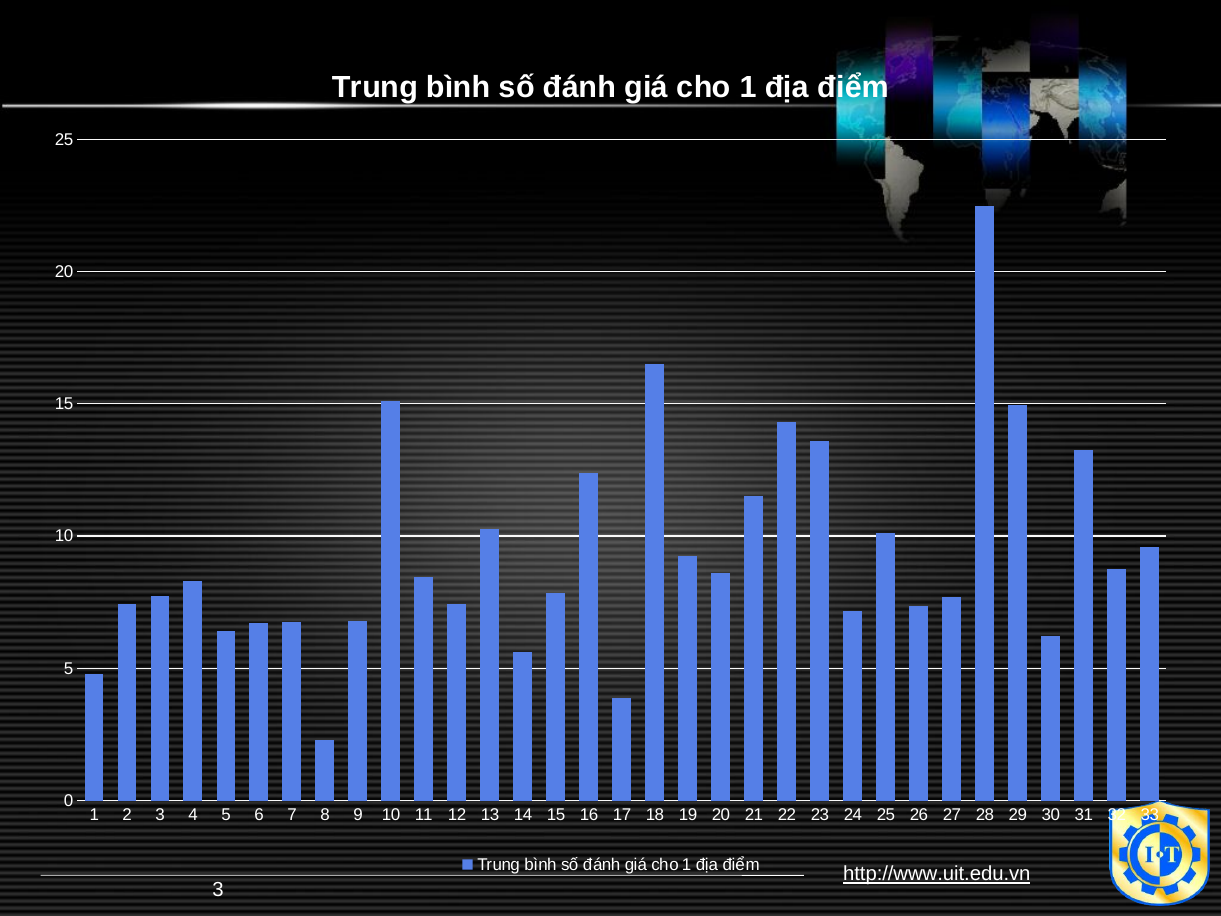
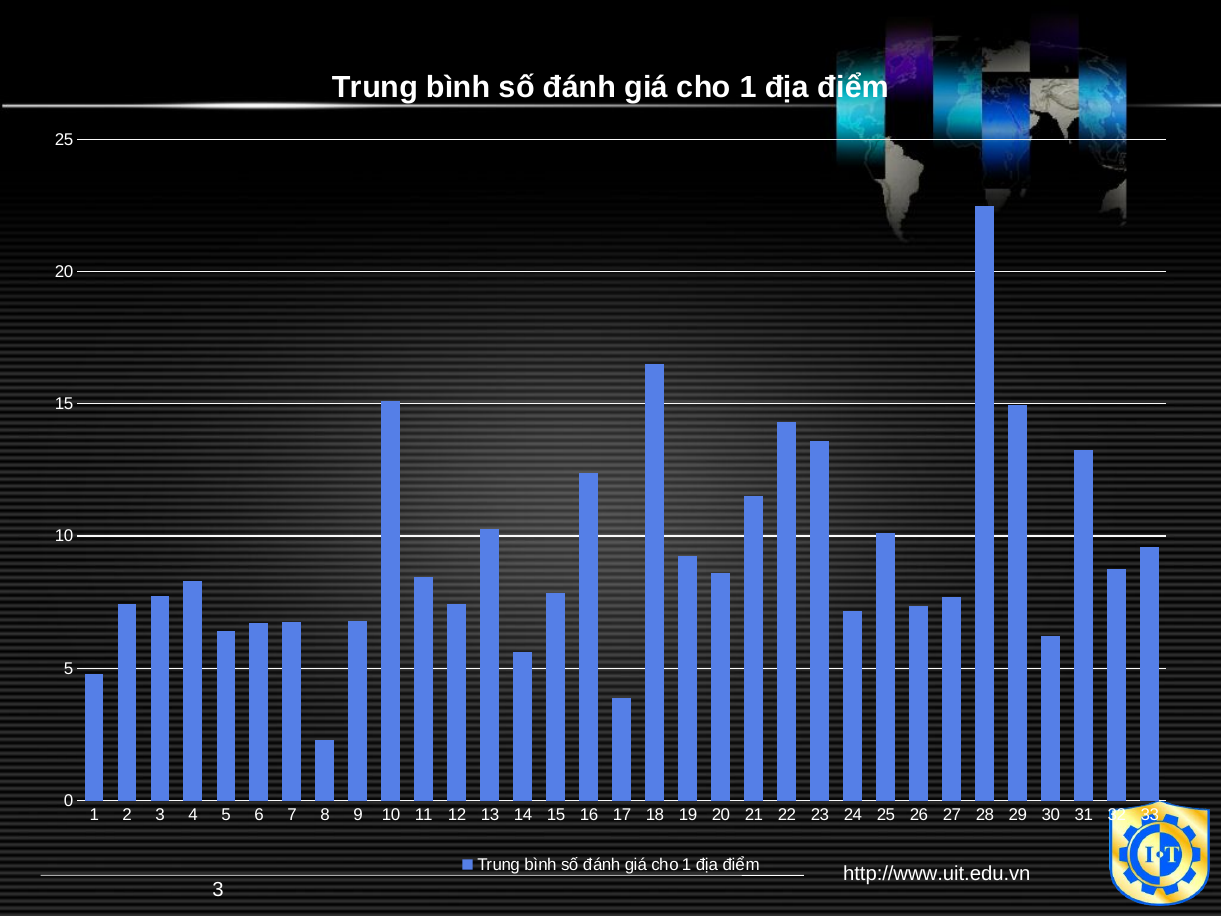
http://www.uit.edu.vn underline: present -> none (937, 874)
